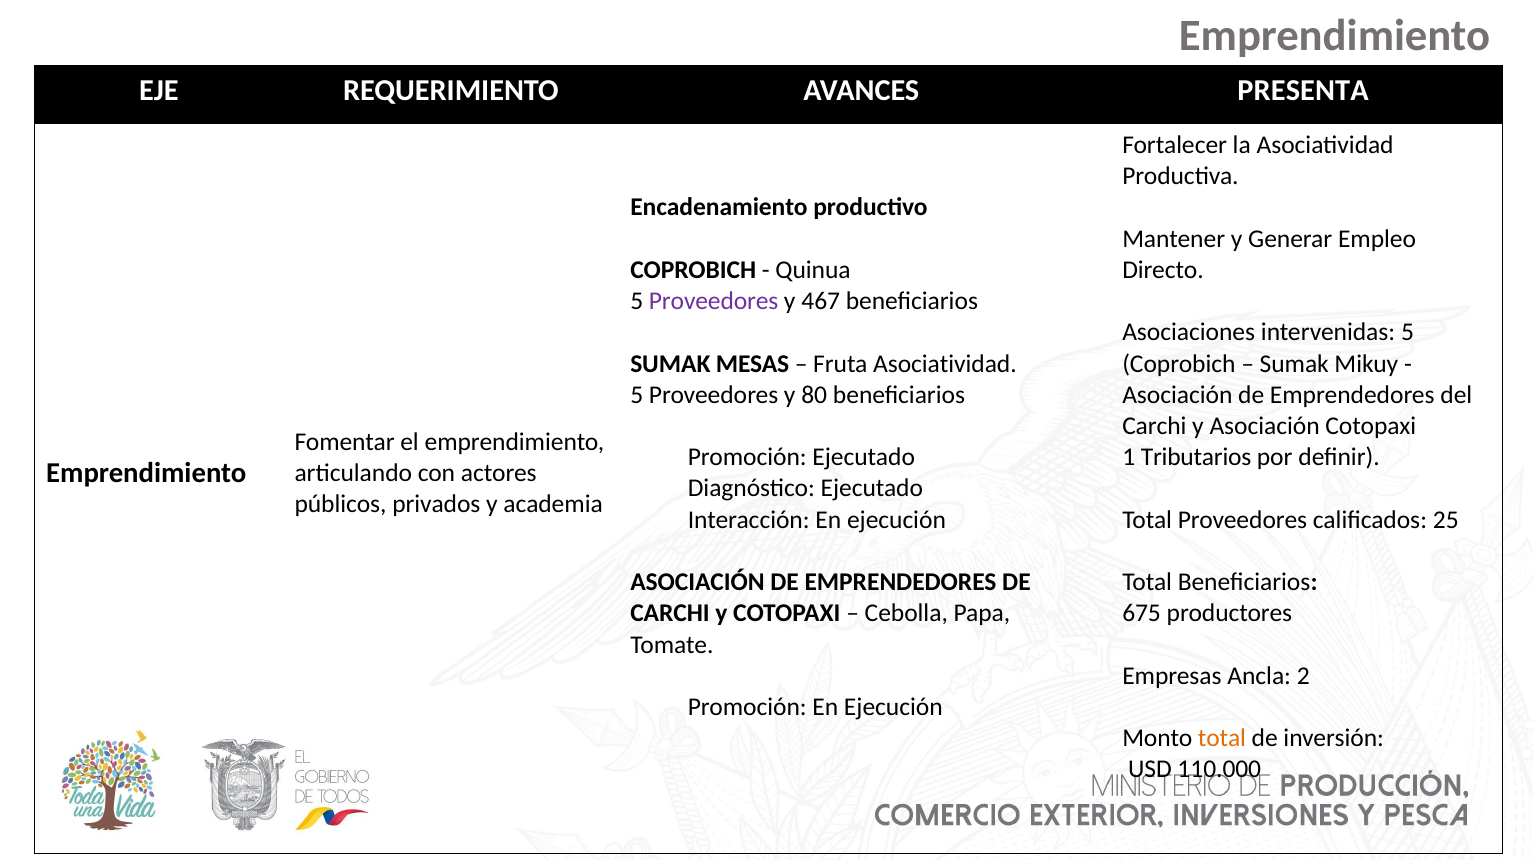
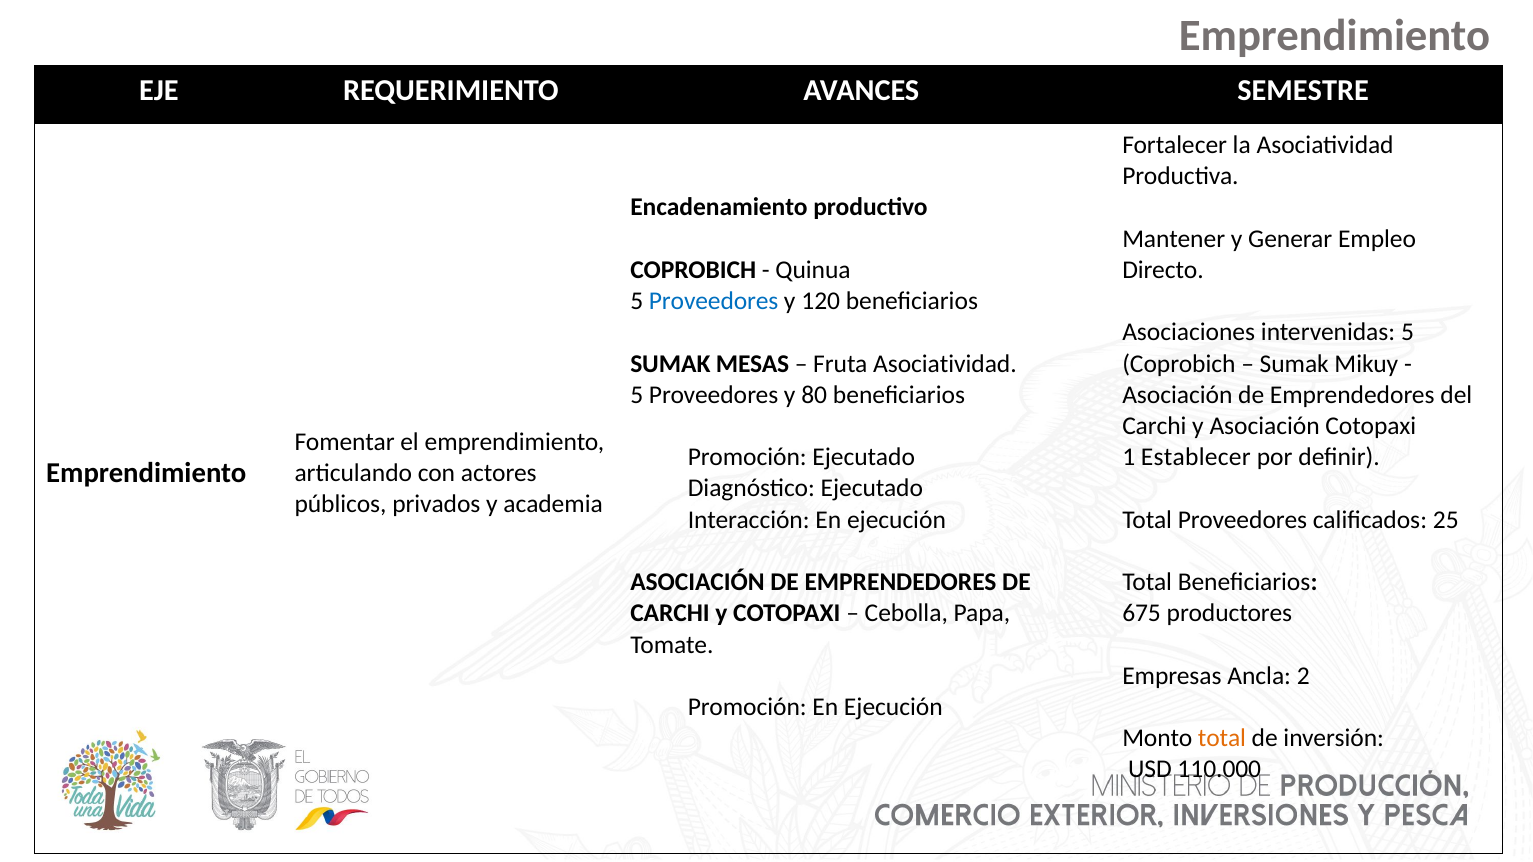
PRESENTA: PRESENTA -> SEMESTRE (1303, 90)
Proveedores colour: purple -> blue (714, 301)
467: 467 -> 120 (821, 301)
Tributarios: Tributarios -> Establecer (1196, 457)
